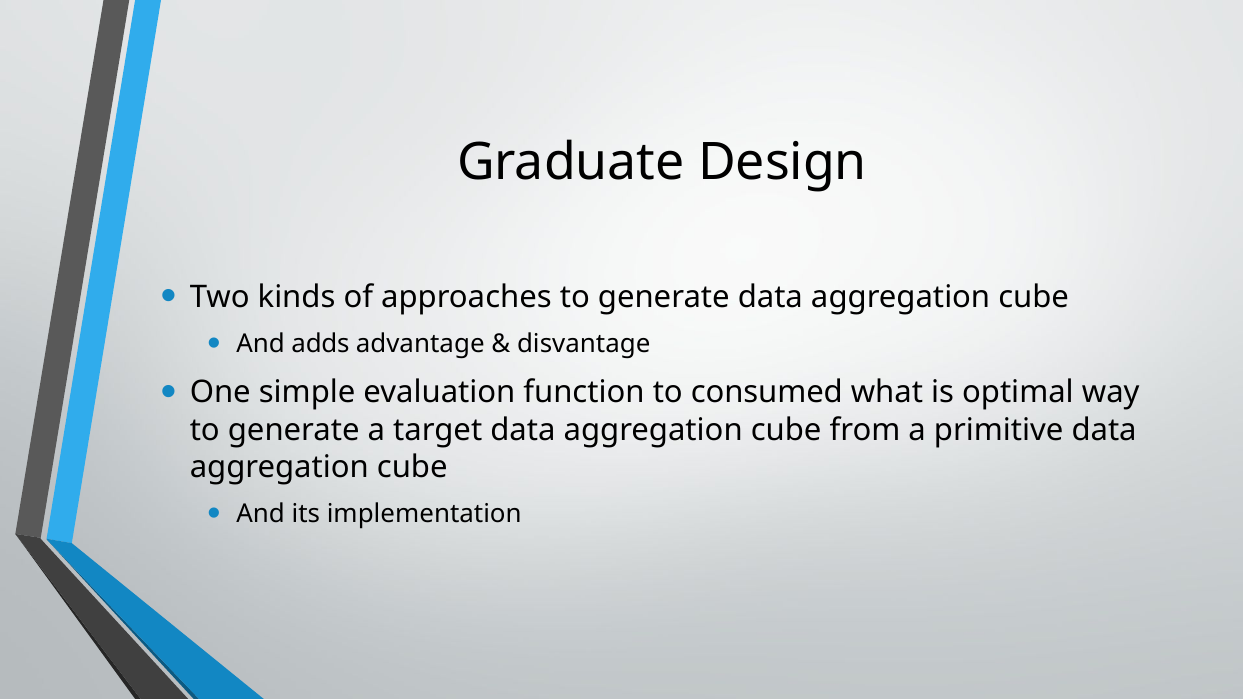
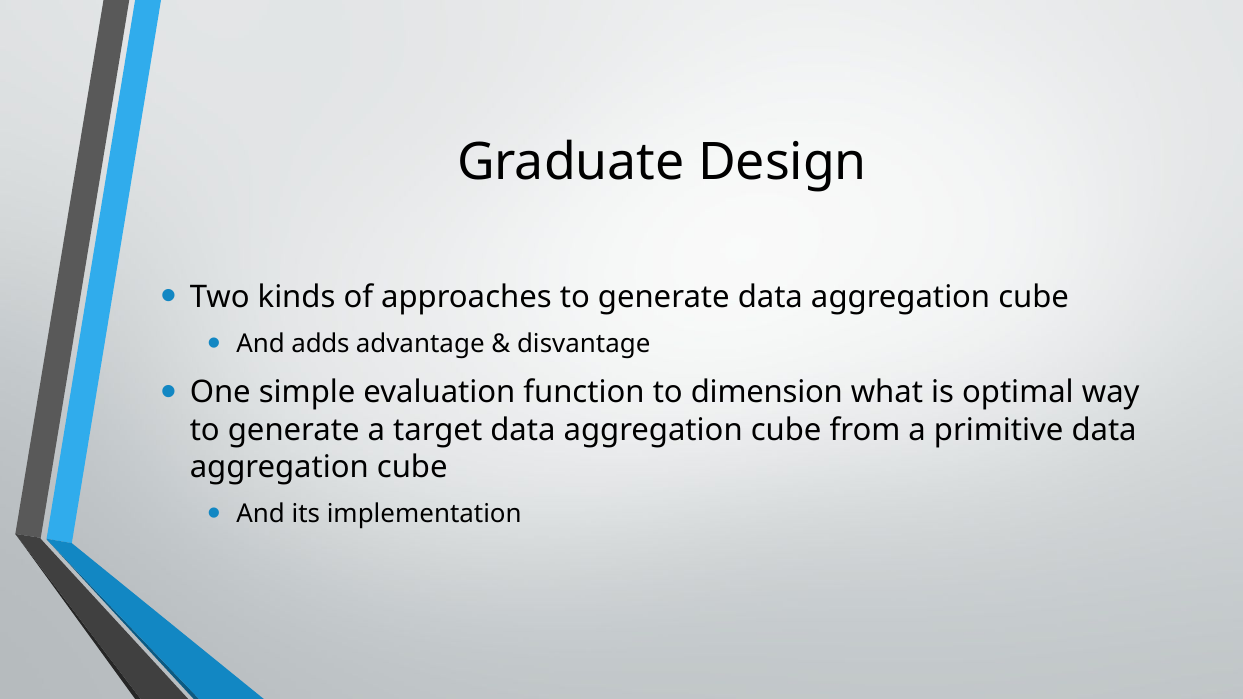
consumed: consumed -> dimension (767, 393)
